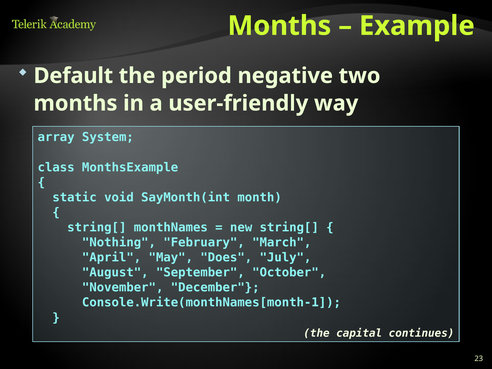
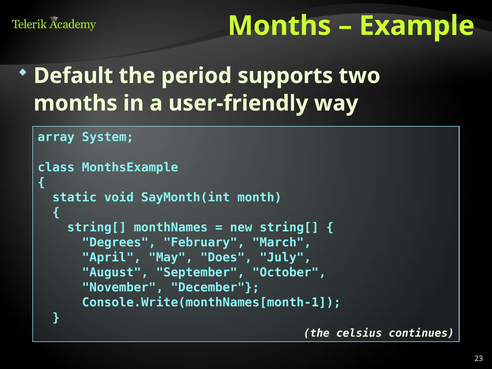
negative: negative -> supports (285, 76)
Nothing: Nothing -> Degrees (119, 242)
capital: capital -> celsius (359, 333)
